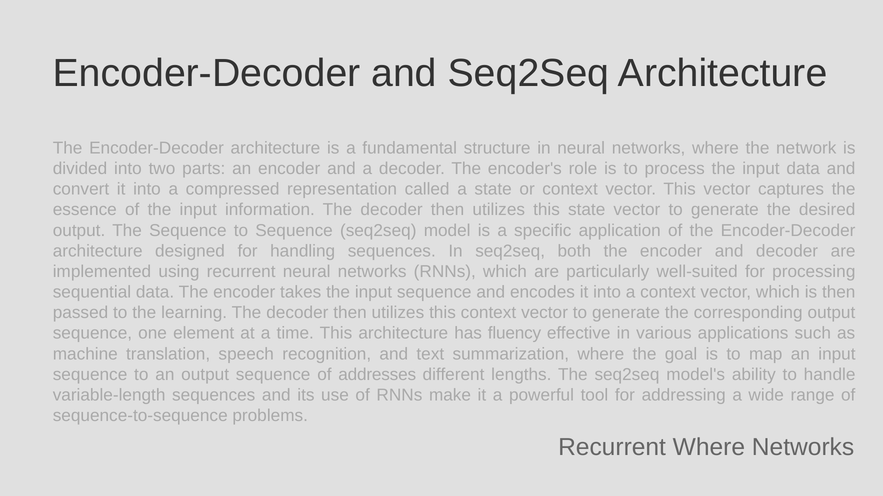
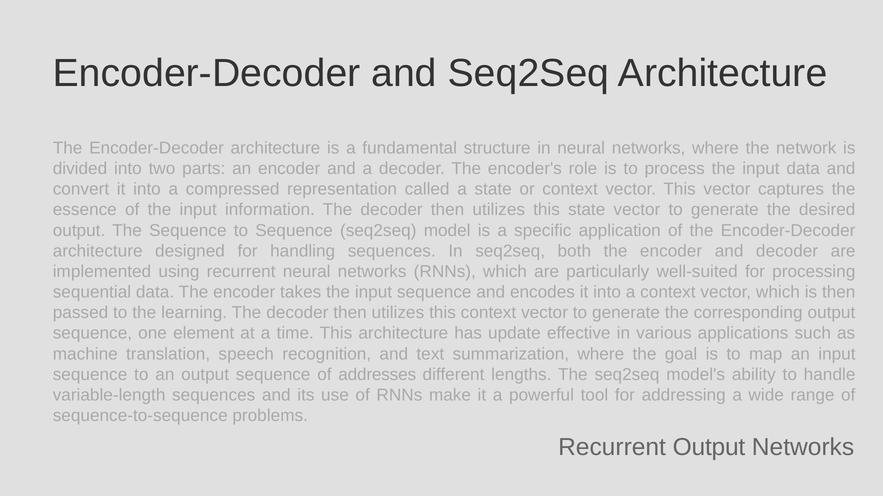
fluency: fluency -> update (514, 334)
Recurrent Where: Where -> Output (709, 448)
